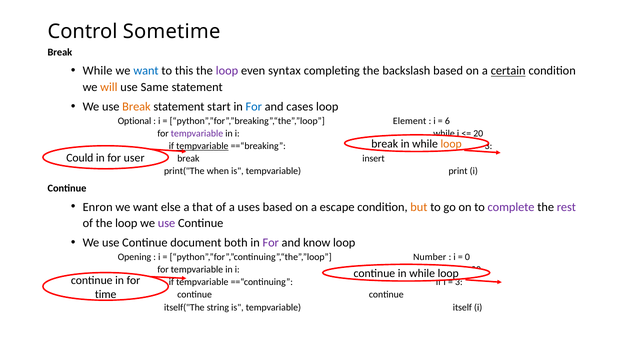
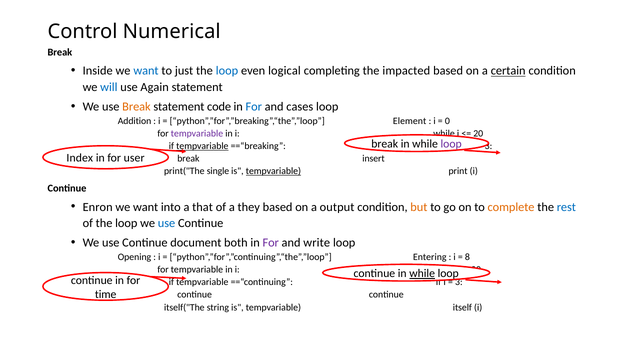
Sometime: Sometime -> Numerical (172, 32)
While: While -> Inside (98, 71)
this: this -> just (184, 71)
loop colour: purple -> blue (227, 71)
syntax: syntax -> logical (284, 71)
backslash: backslash -> impacted (406, 71)
will colour: orange -> blue (109, 87)
Same: Same -> Again (155, 87)
start: start -> code (219, 107)
Optional: Optional -> Addition (135, 121)
6: 6 -> 0 (447, 121)
loop colour: orange -> purple (451, 144)
Could: Could -> Index (80, 158)
when: when -> single (218, 171)
tempvariable underline: none -> present (273, 171)
else: else -> into (171, 207)
uses: uses -> they (249, 207)
escape: escape -> output (337, 207)
complete colour: purple -> orange (511, 207)
rest colour: purple -> blue (566, 207)
use colour: purple -> blue (167, 223)
know: know -> write (317, 243)
Number: Number -> Entering (430, 257)
0: 0 -> 8 (467, 257)
while underline: none -> present (422, 273)
